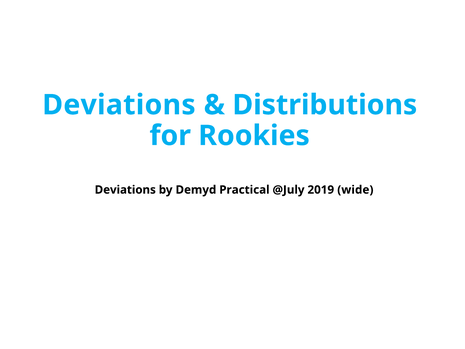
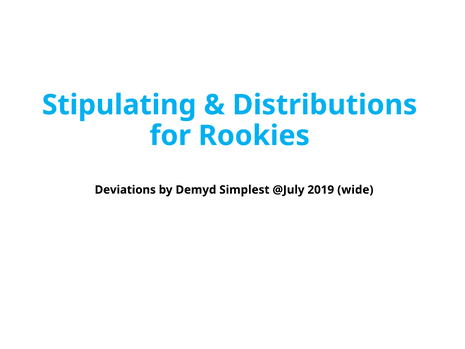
Deviations: Deviations -> Stipulating (119, 105)
Practical: Practical -> Simplest (244, 190)
